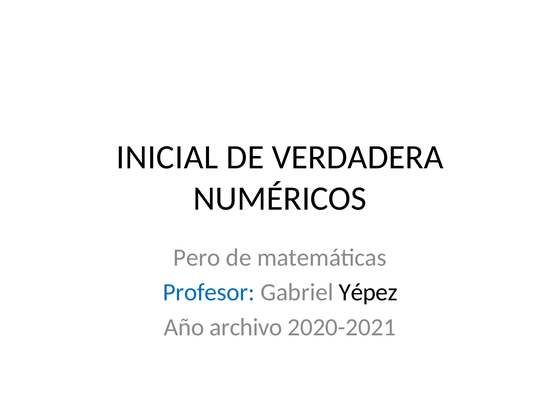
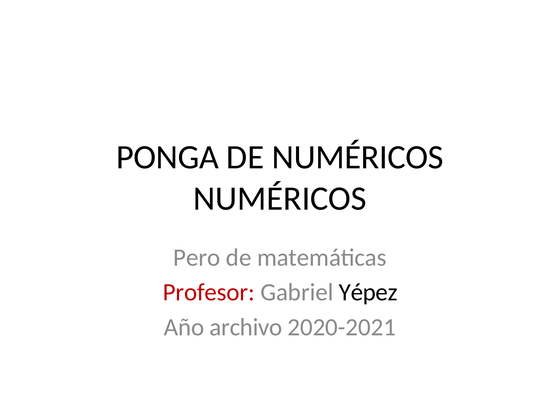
INICIAL: INICIAL -> PONGA (167, 157)
DE VERDADERA: VERDADERA -> NUMÉRICOS (358, 157)
Profesor colour: blue -> red (209, 292)
